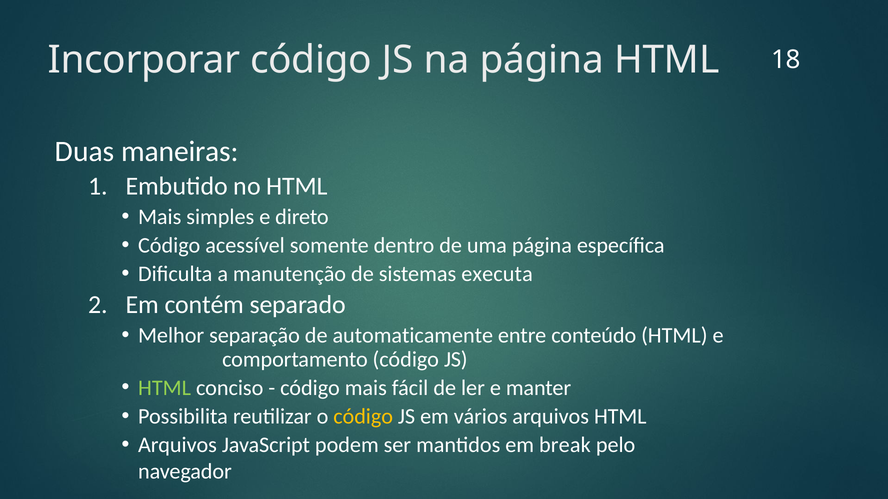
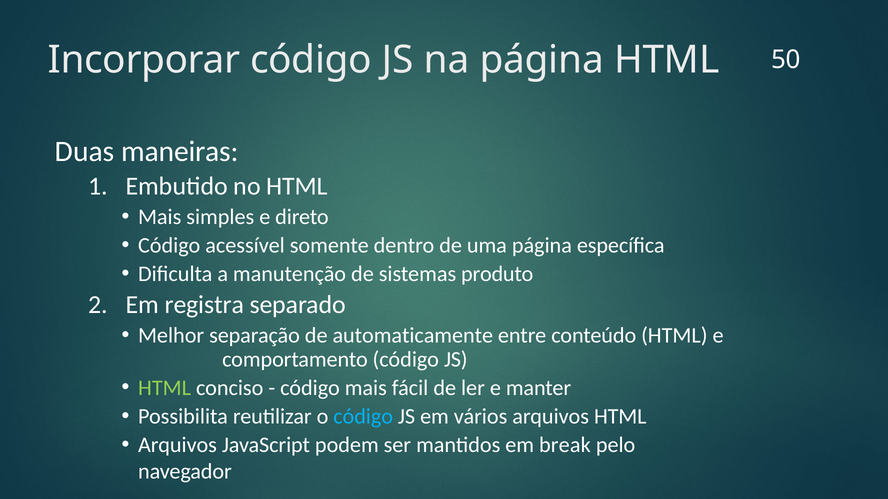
18: 18 -> 50 (786, 60)
executa: executa -> produto (497, 274)
contém: contém -> registra (204, 305)
código colour: yellow -> light blue (363, 417)
